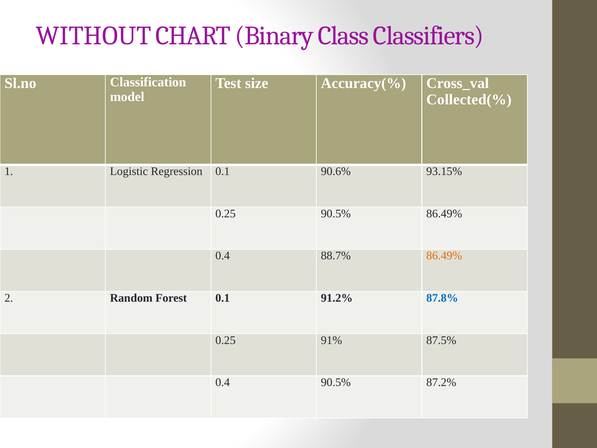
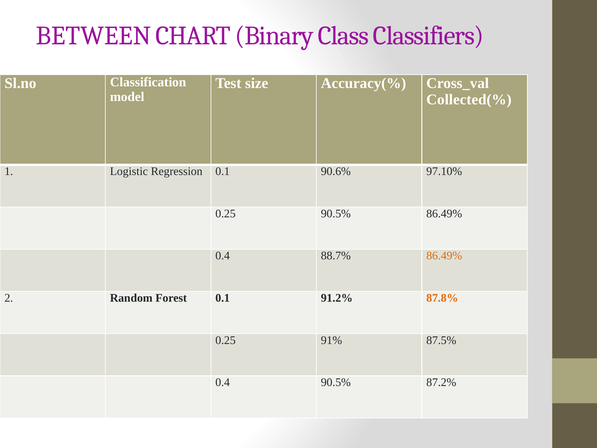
WITHOUT: WITHOUT -> BETWEEN (94, 36)
93.15%: 93.15% -> 97.10% (444, 171)
87.8% colour: blue -> orange (442, 298)
